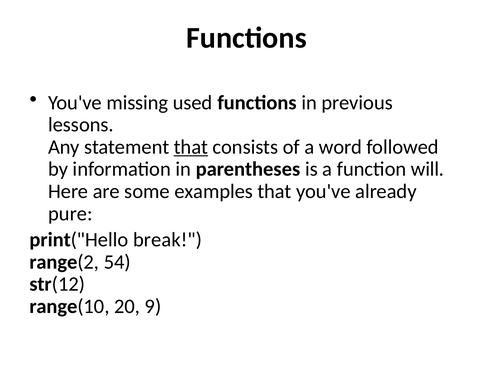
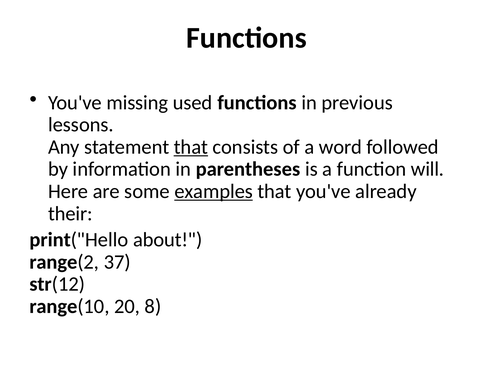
examples underline: none -> present (214, 191)
pure: pure -> their (70, 213)
break: break -> about (168, 240)
54: 54 -> 37 (117, 262)
9: 9 -> 8 (153, 306)
